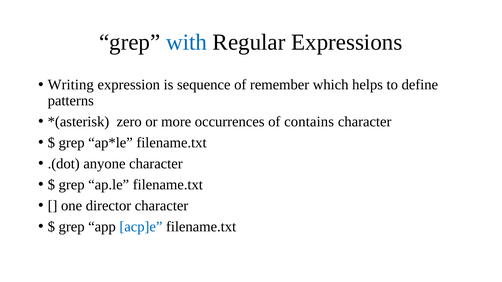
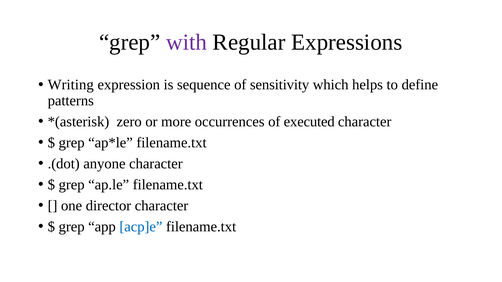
with colour: blue -> purple (187, 42)
remember: remember -> sensitivity (280, 85)
contains: contains -> executed (309, 122)
